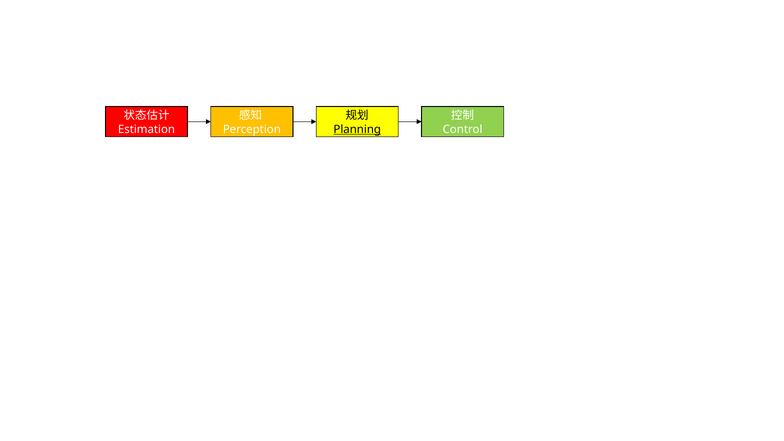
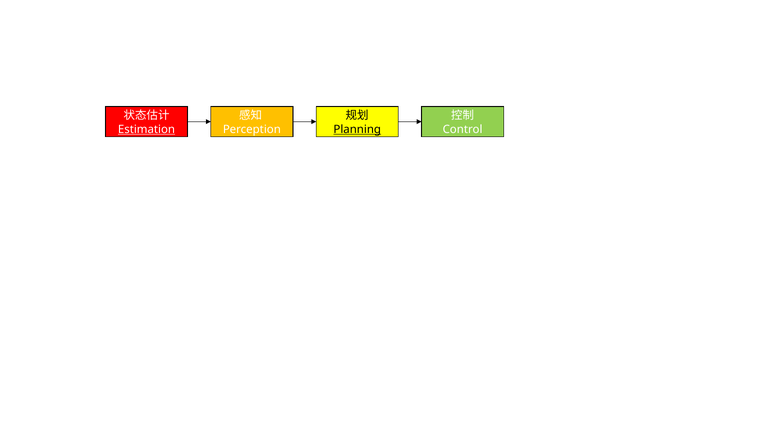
Estimation underline: none -> present (146, 129)
